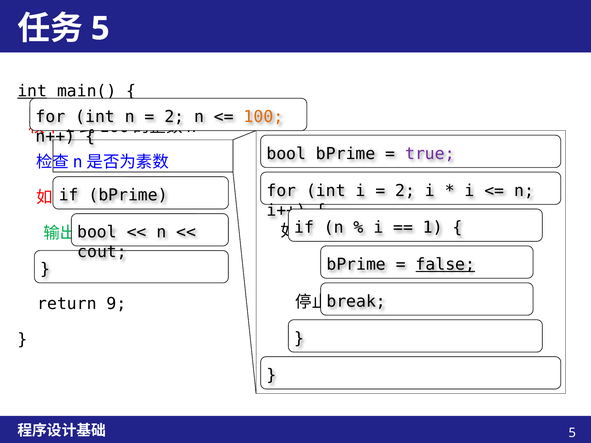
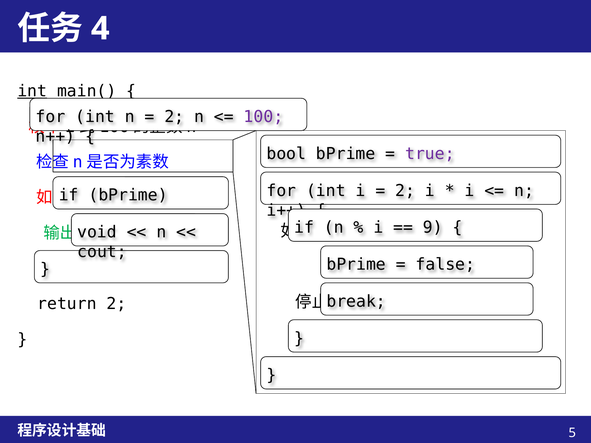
5: 5 -> 4 (100, 29)
100 colour: orange -> purple (263, 117)
1: 1 -> 9 (433, 228)
bool: bool -> void (97, 232)
false underline: present -> none (445, 265)
return 9: 9 -> 2 (116, 304)
